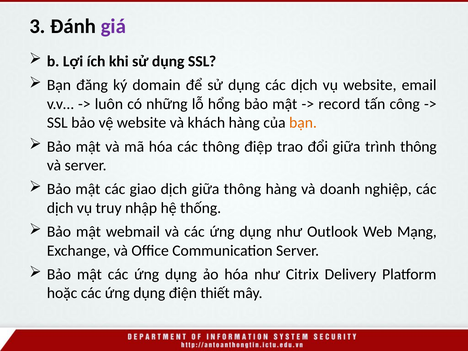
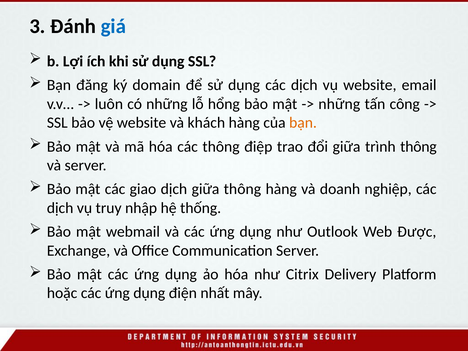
giá colour: purple -> blue (113, 26)
record: record -> những (339, 104)
Mạng: Mạng -> Được (417, 232)
thiết: thiết -> nhất (215, 293)
